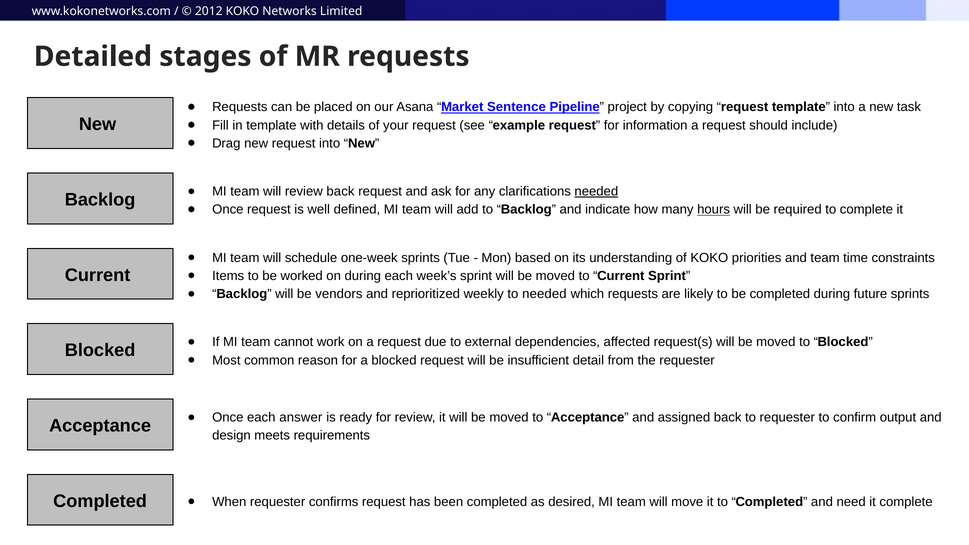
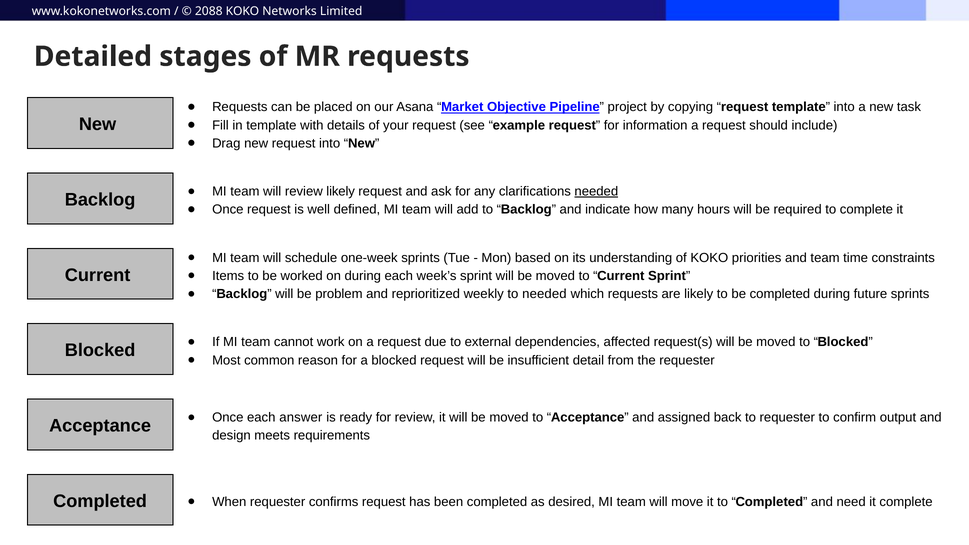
2012: 2012 -> 2088 (209, 11)
Sentence: Sentence -> Objective (516, 107)
review back: back -> likely (341, 191)
hours underline: present -> none (714, 210)
vendors: vendors -> problem (339, 294)
